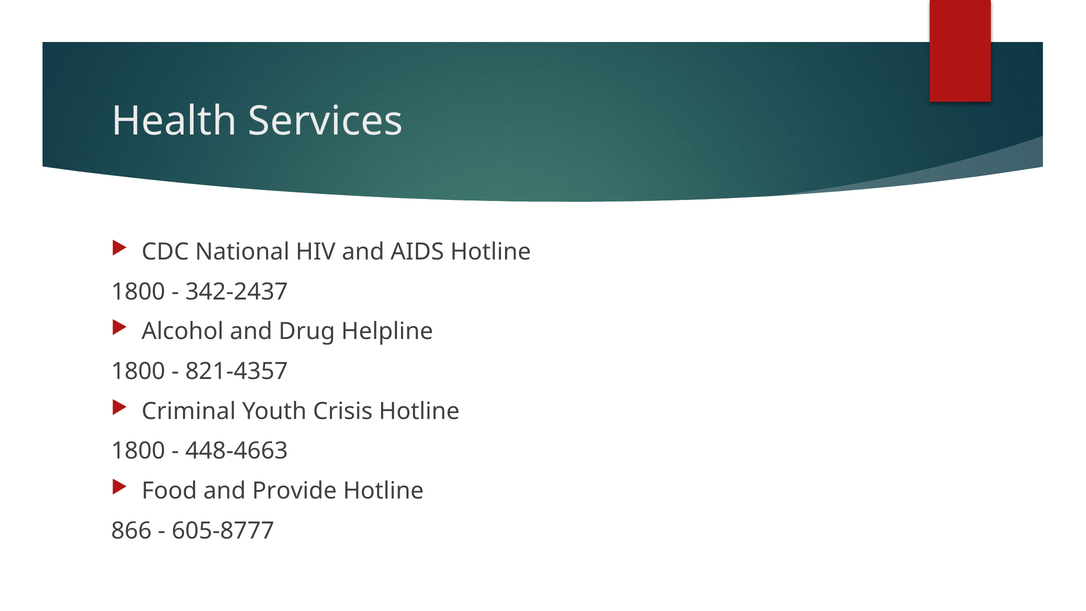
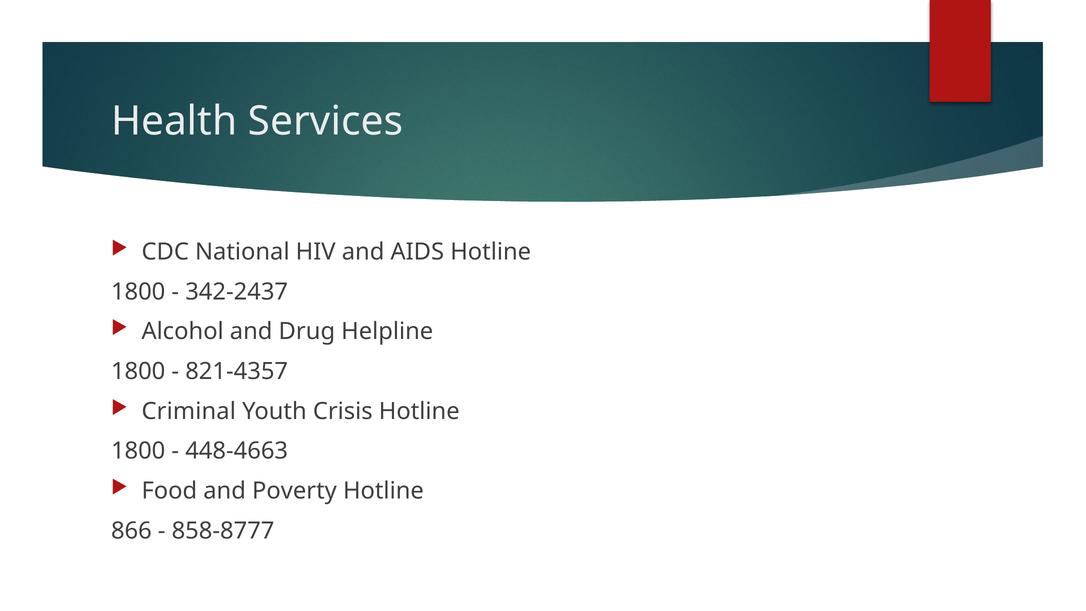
Provide: Provide -> Poverty (294, 491)
605-8777: 605-8777 -> 858-8777 (223, 531)
